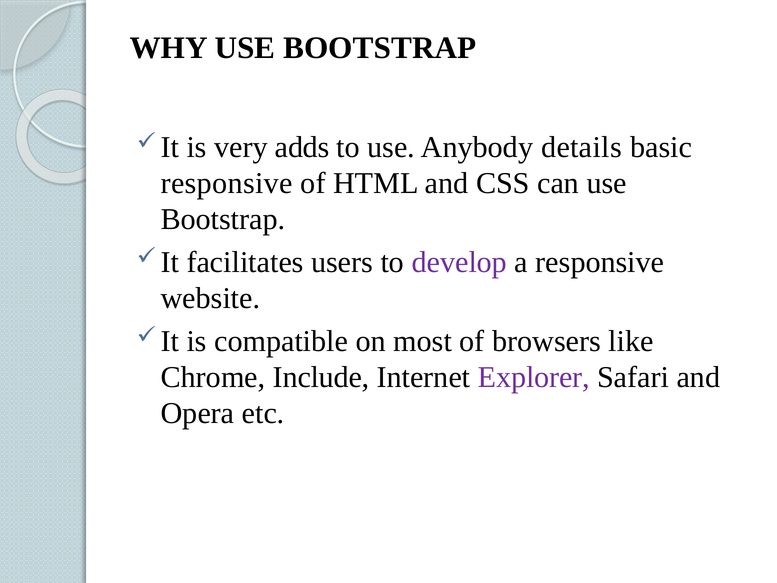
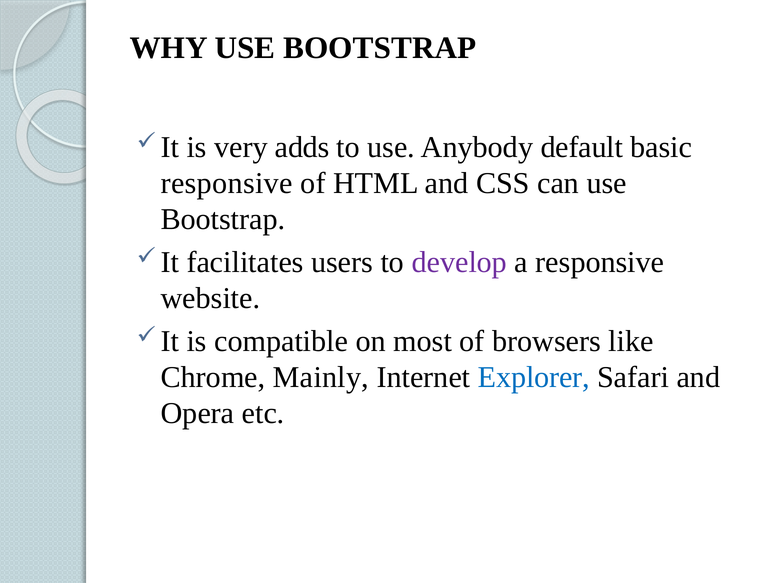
details: details -> default (582, 147)
Include: Include -> Mainly (321, 377)
Explorer colour: purple -> blue (534, 377)
